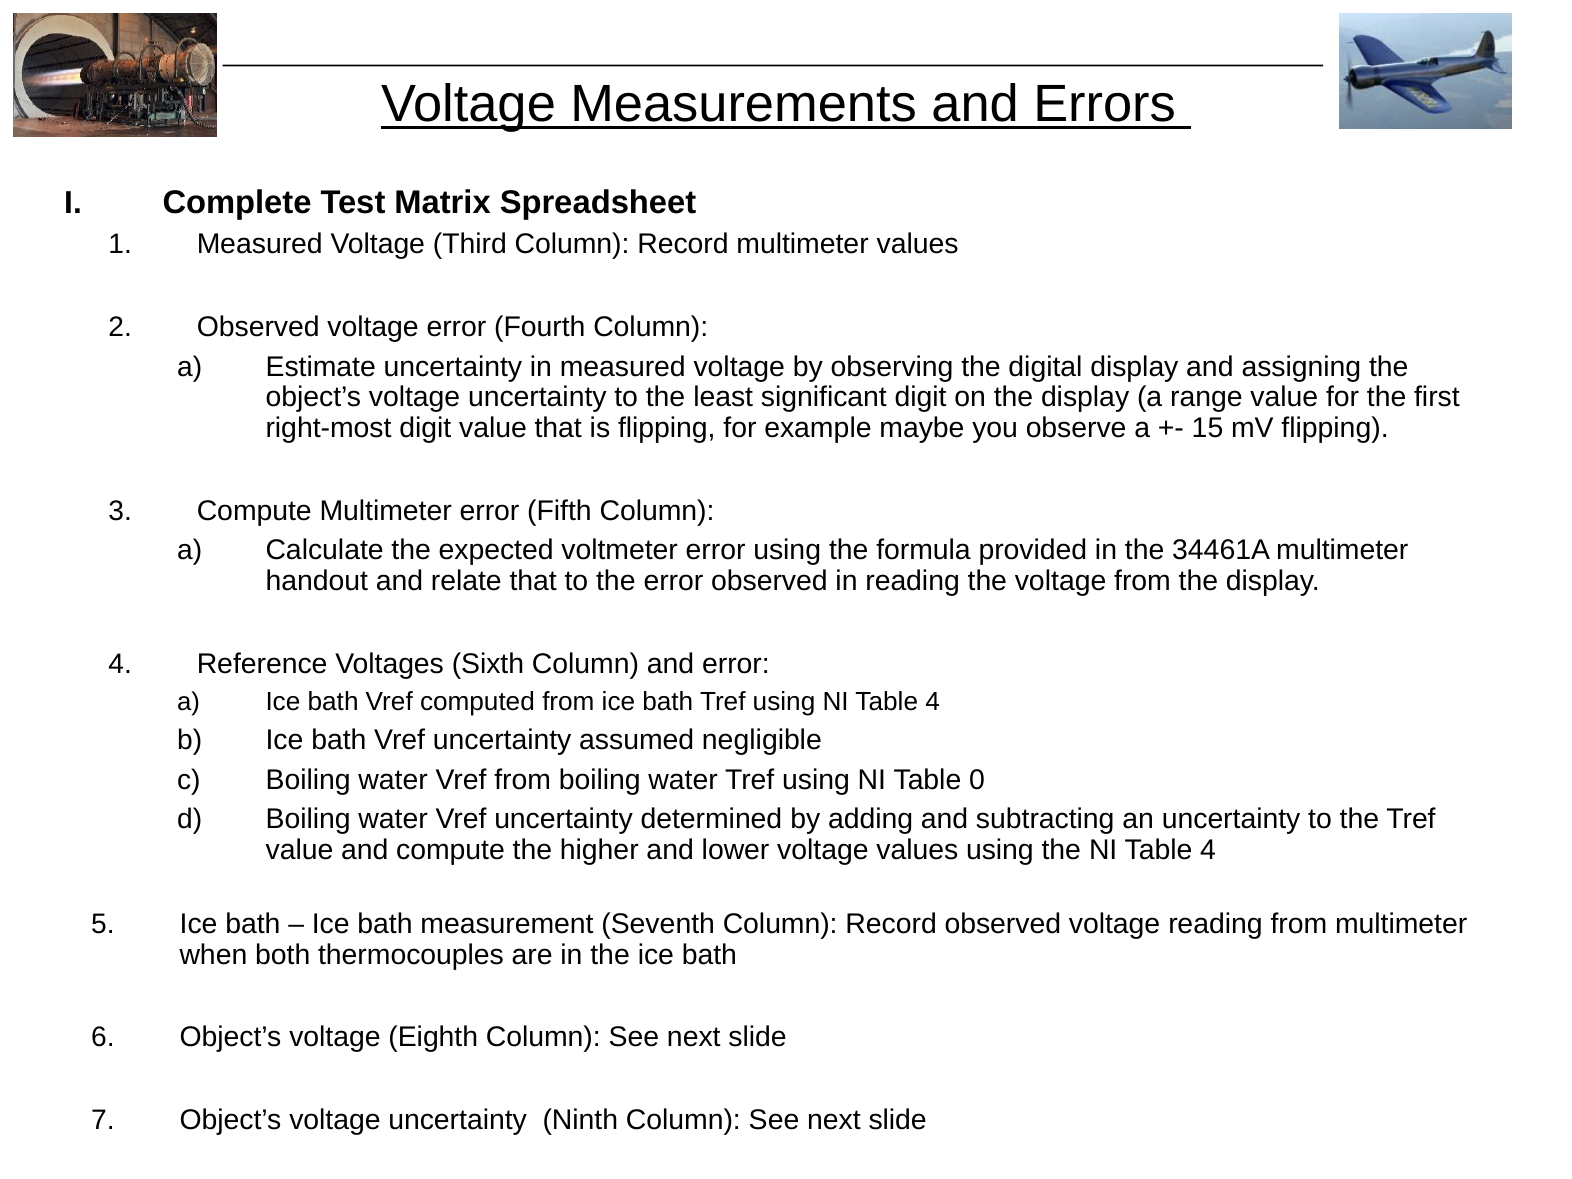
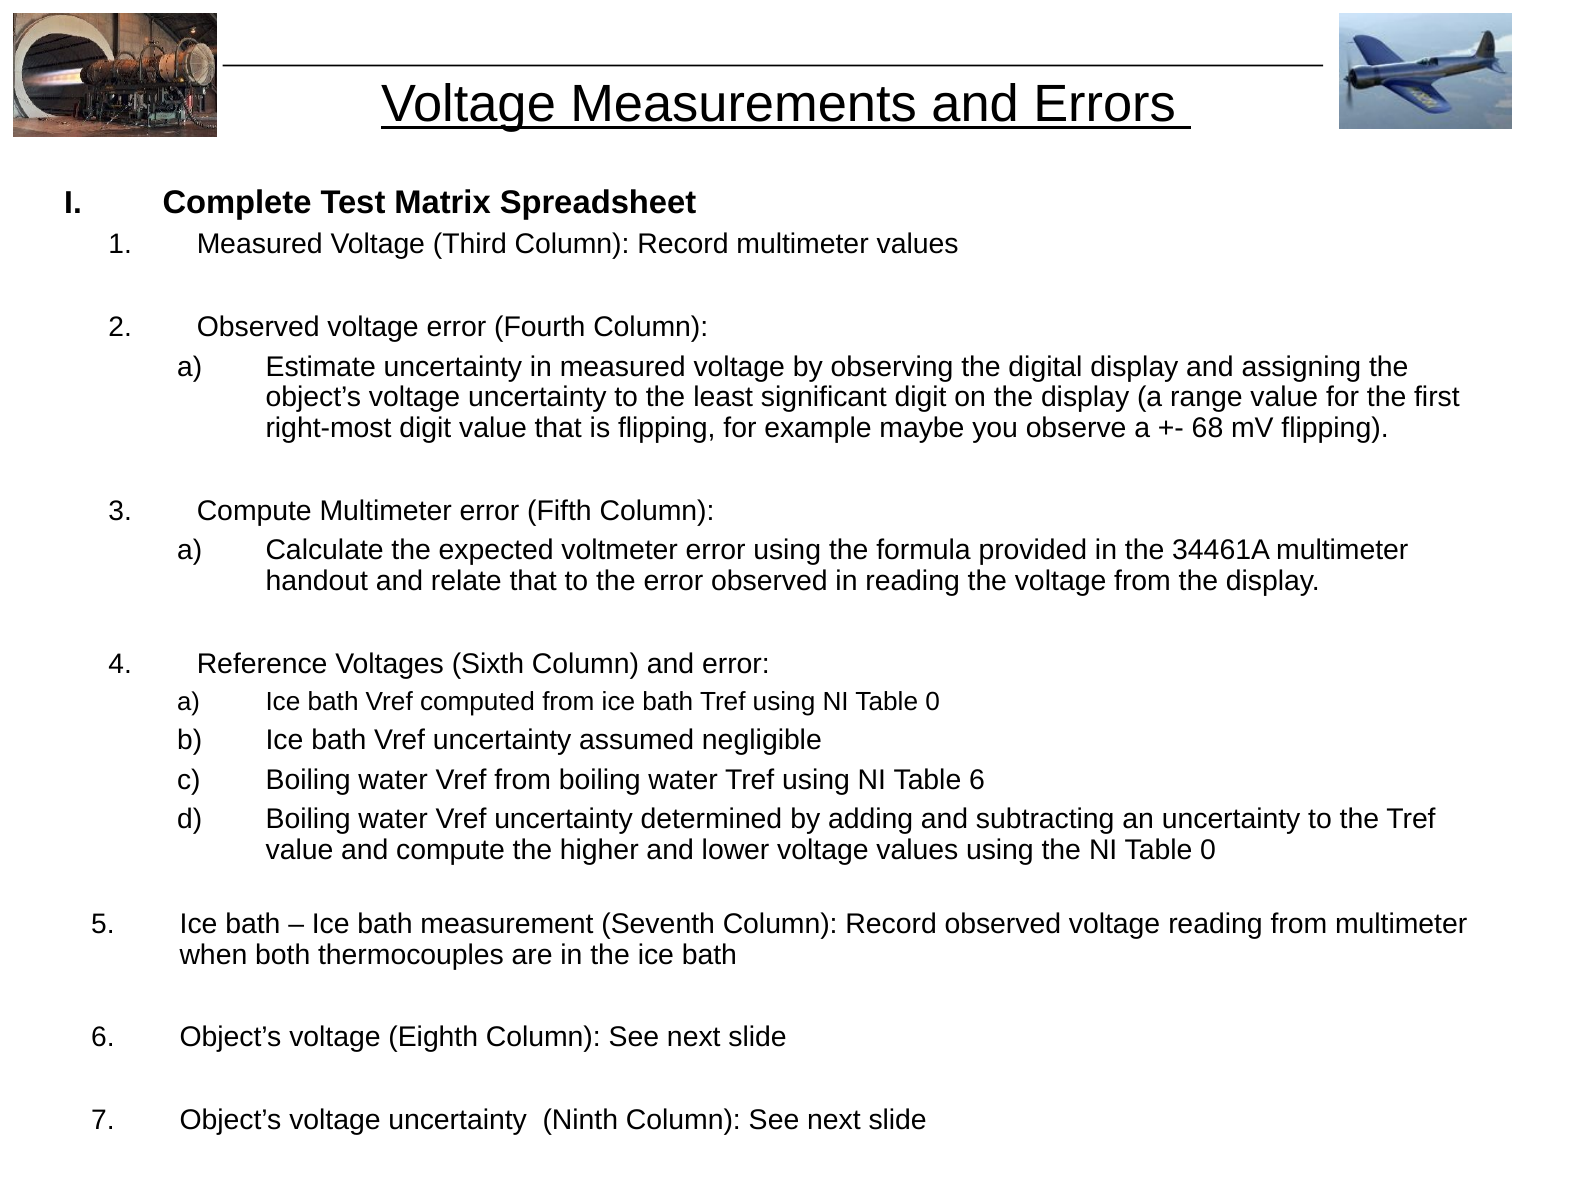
15: 15 -> 68 (1208, 428)
using NI Table 4: 4 -> 0 (933, 701)
Table 0: 0 -> 6 (977, 780)
the NI Table 4: 4 -> 0 (1208, 850)
